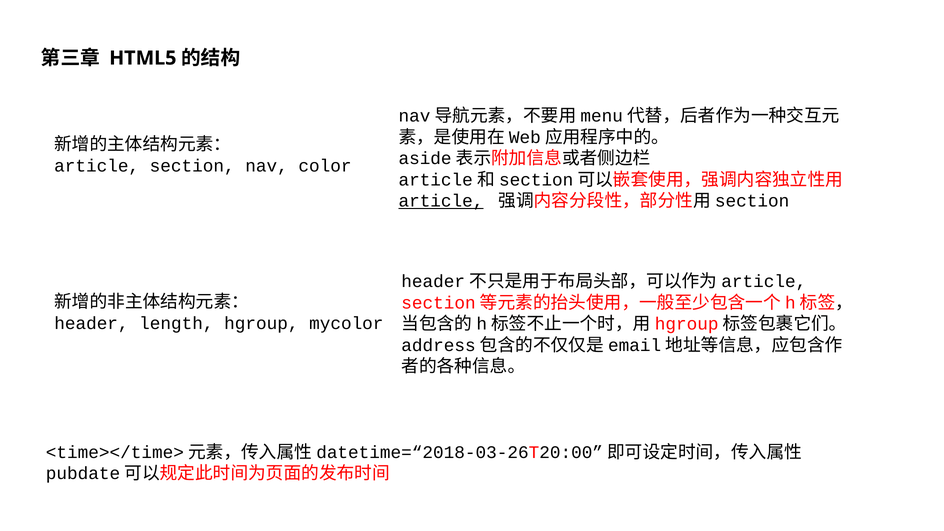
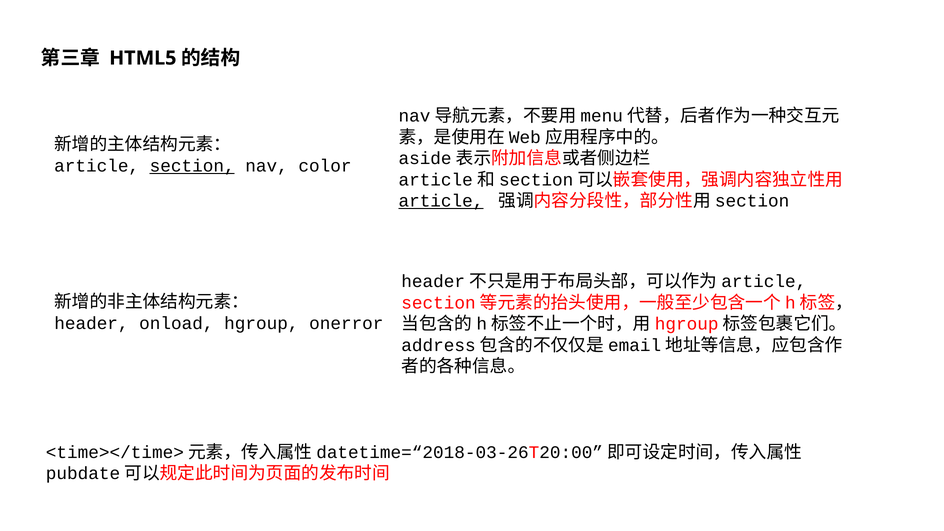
section underline: none -> present (192, 166)
length: length -> onload (176, 323)
mycolor: mycolor -> onerror (346, 323)
